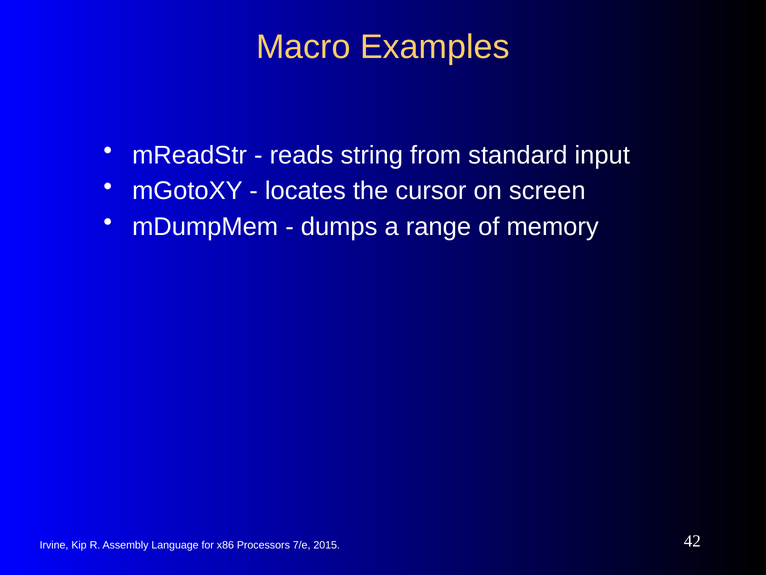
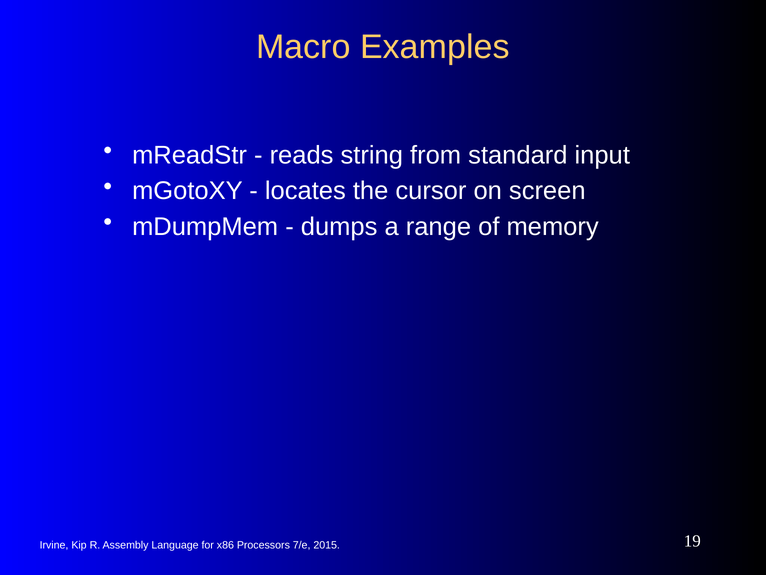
42: 42 -> 19 (692, 541)
